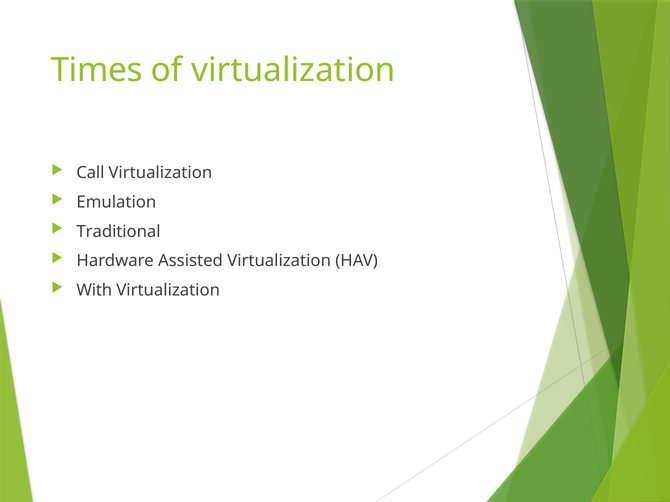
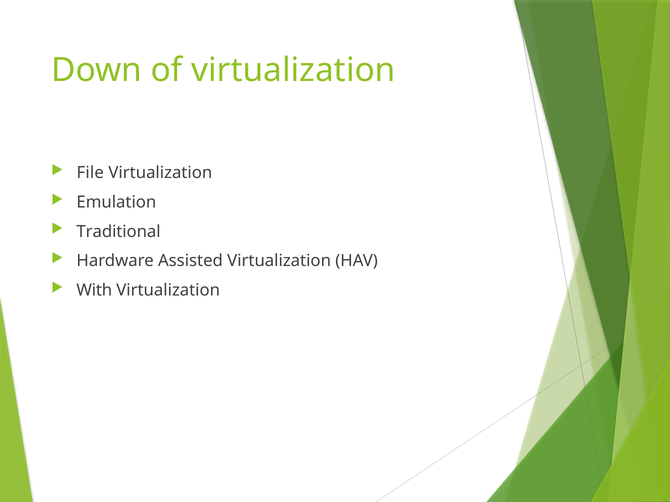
Times: Times -> Down (97, 70)
Call: Call -> File (90, 173)
